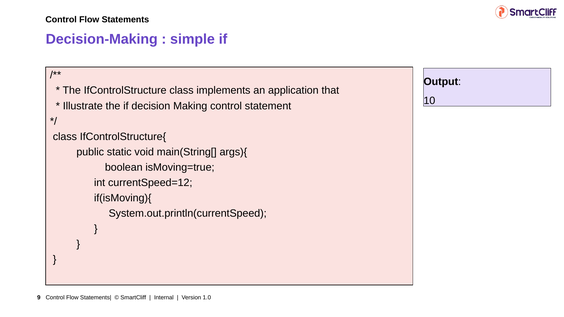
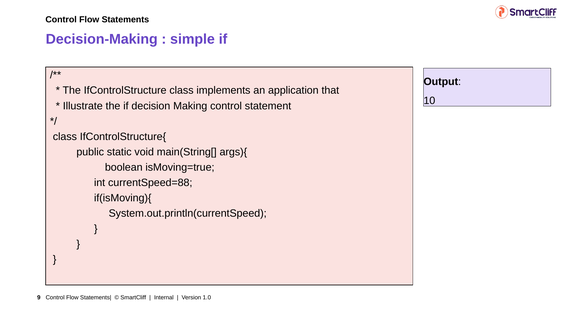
currentSpeed=12: currentSpeed=12 -> currentSpeed=88 (150, 183)
